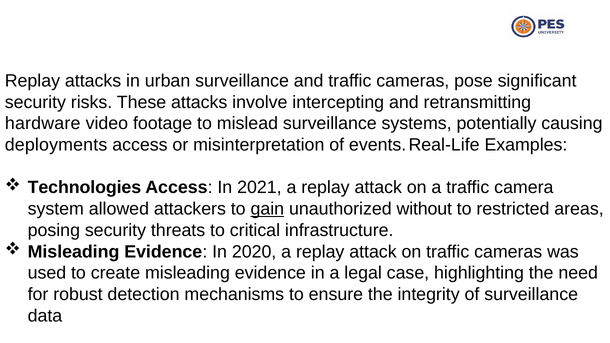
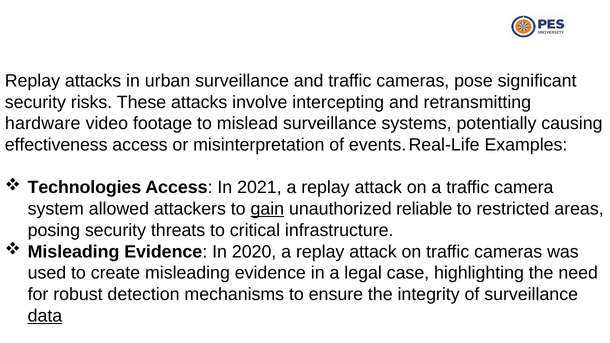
deployments: deployments -> effectiveness (56, 145)
without: without -> reliable (424, 209)
data underline: none -> present (45, 316)
